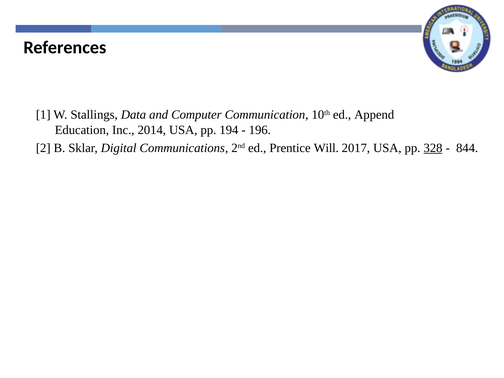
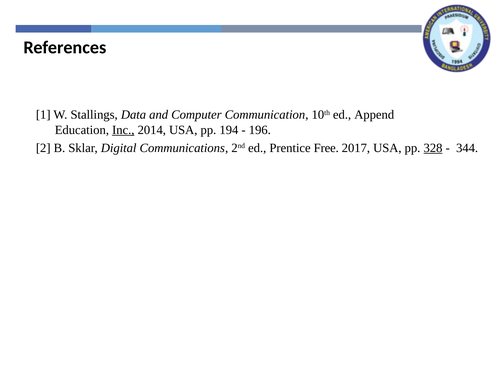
Inc underline: none -> present (123, 130)
Will: Will -> Free (326, 148)
844: 844 -> 344 (467, 148)
